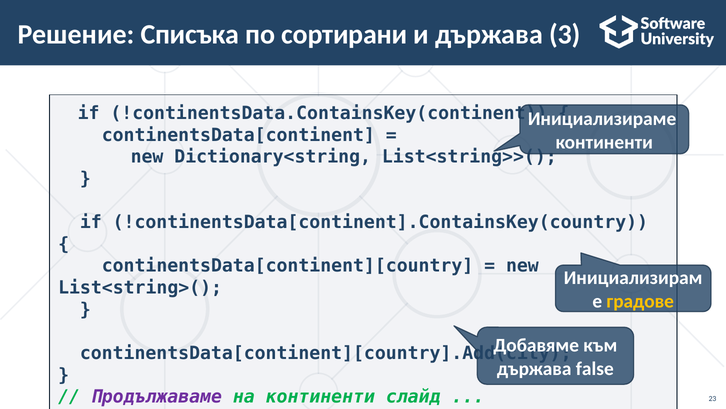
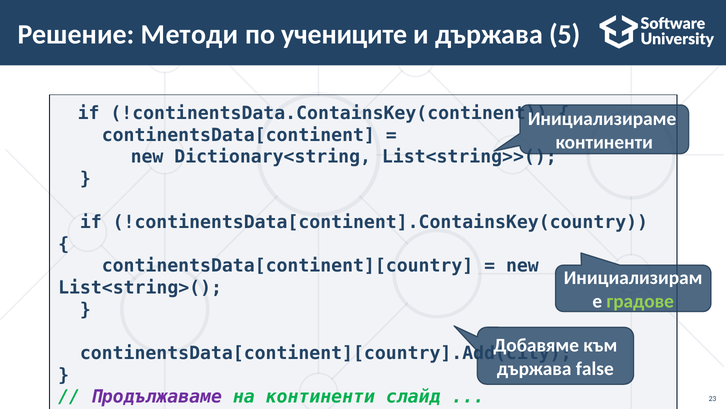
Списъка: Списъка -> Методи (190, 34)
сортирани: сортирани -> учениците (344, 34)
3: 3 -> 5 (565, 34)
градове colour: yellow -> light green (640, 301)
